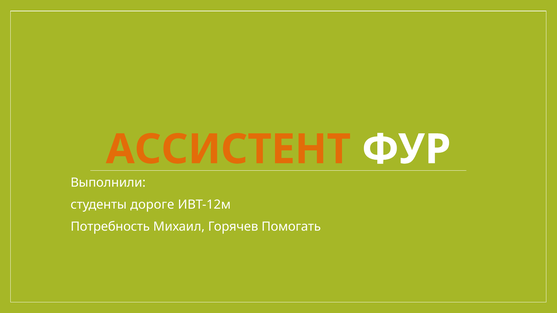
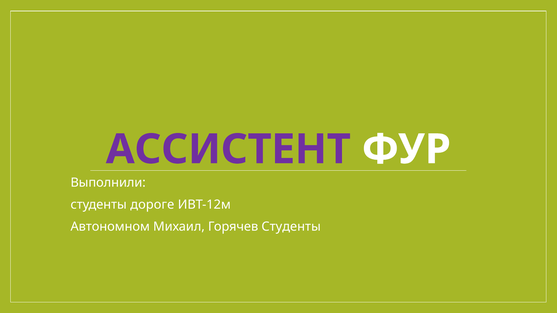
АССИСТЕНТ colour: orange -> purple (228, 150)
Потребность: Потребность -> Автономном (110, 227)
Горячев Помогать: Помогать -> Студенты (291, 227)
